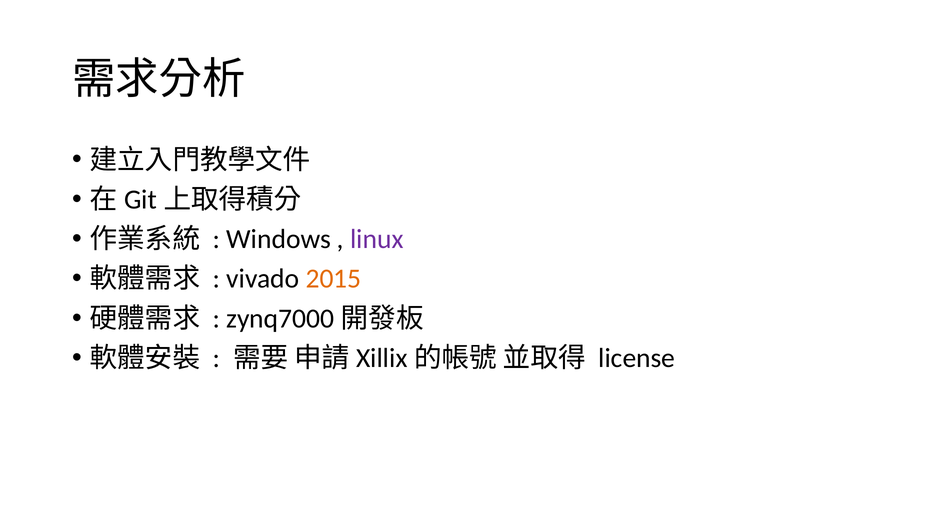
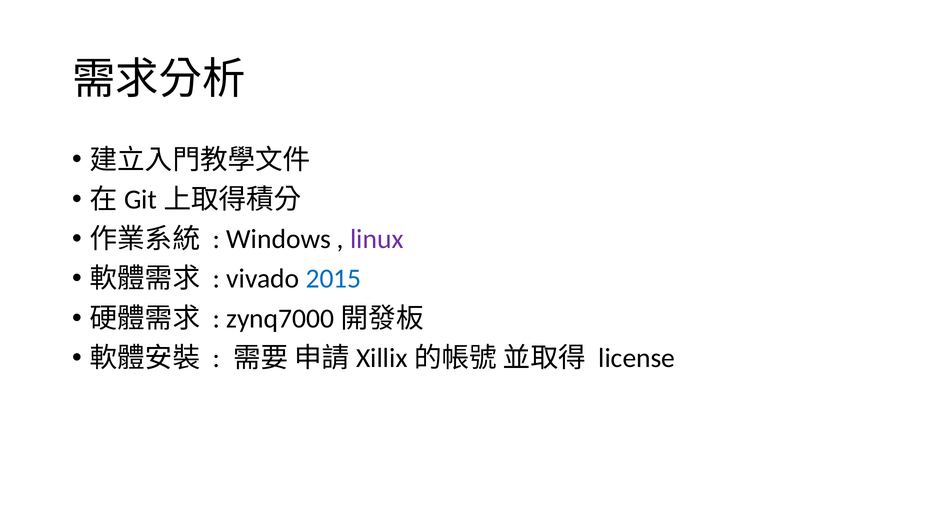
2015 colour: orange -> blue (333, 279)
